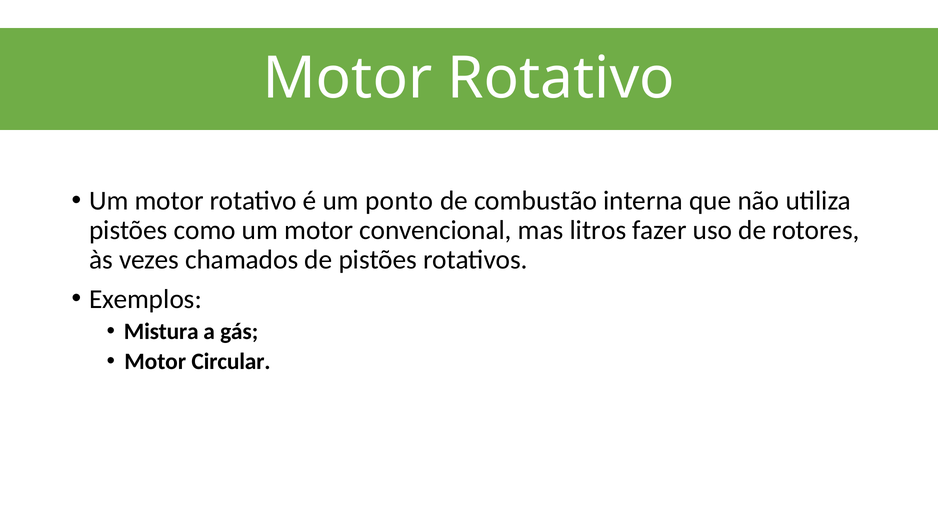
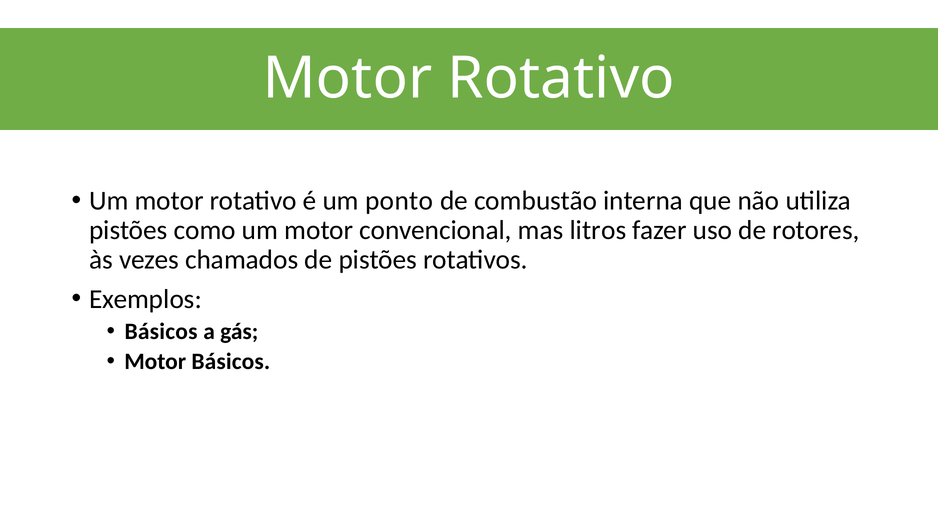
Mistura: Mistura -> Básicos (161, 332)
Motor Circular: Circular -> Básicos (231, 362)
